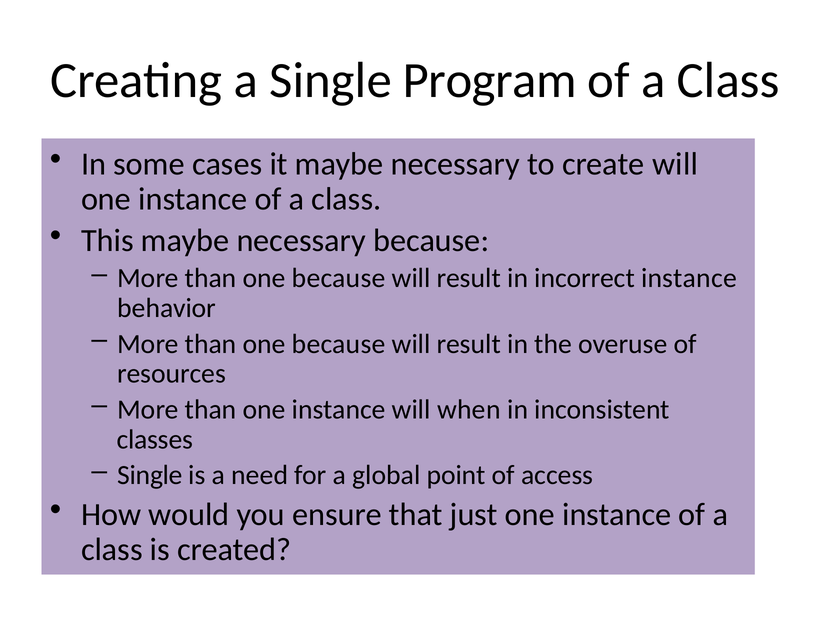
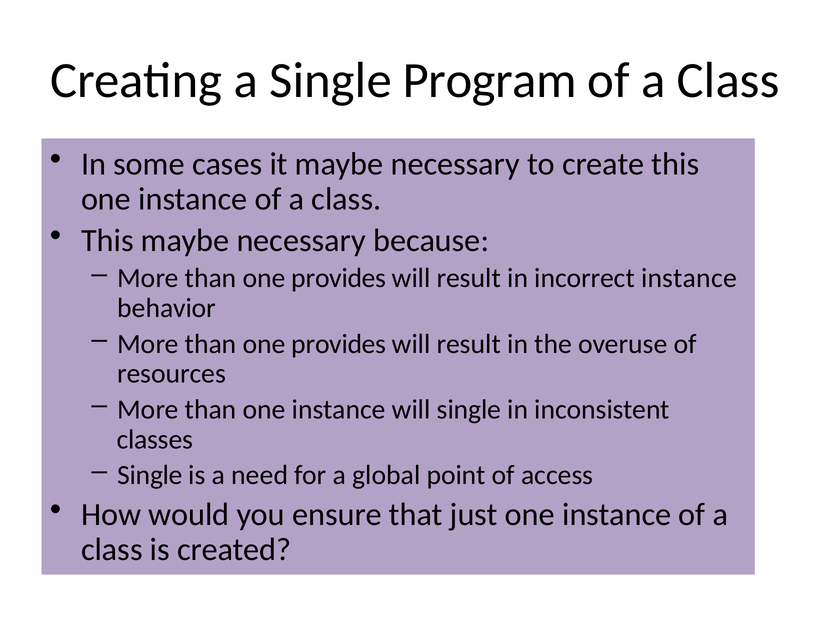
create will: will -> this (675, 164)
because: because -> provides (339, 278)
because: because -> provides (339, 344)
will when: when -> single (469, 410)
